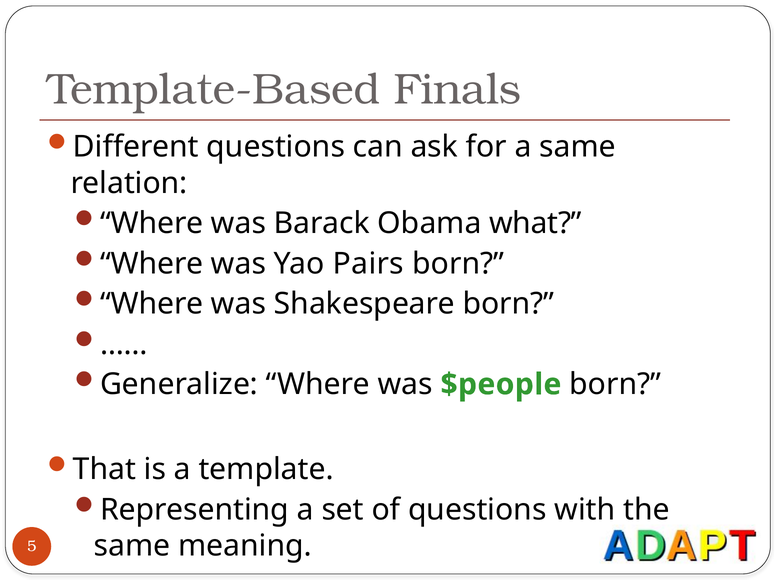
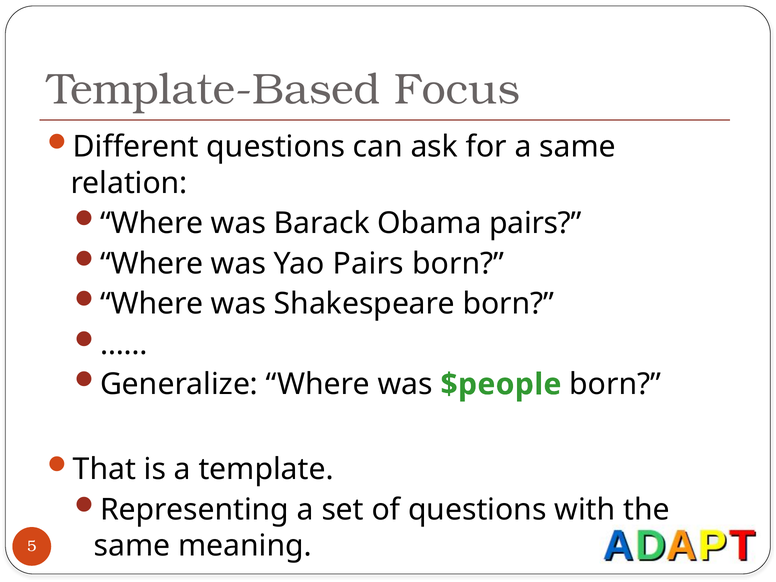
Finals: Finals -> Focus (457, 90)
Obama what: what -> pairs (535, 223)
